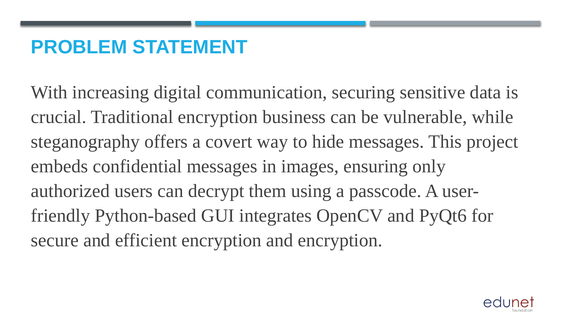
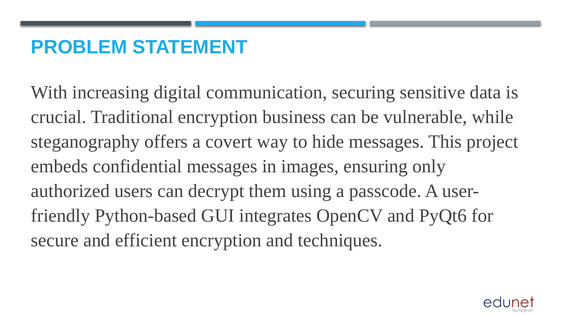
and encryption: encryption -> techniques (340, 241)
